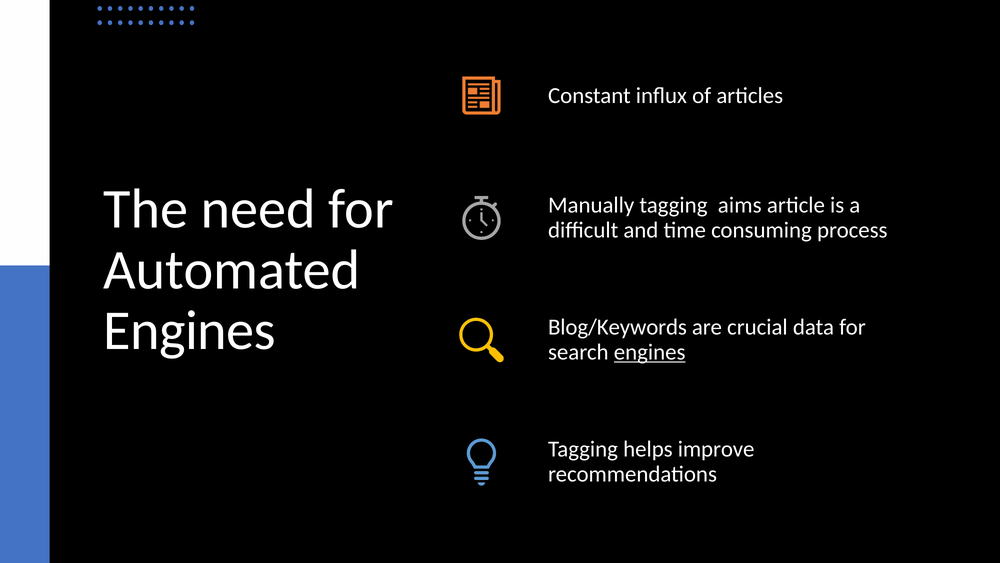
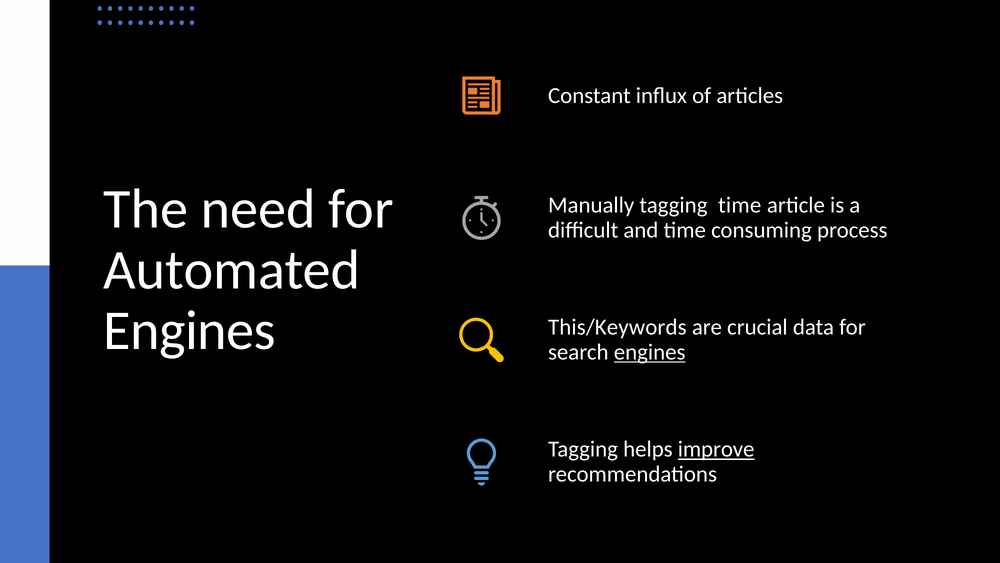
tagging aims: aims -> time (740, 205)
Blog/Keywords: Blog/Keywords -> This/Keywords (617, 327)
improve underline: none -> present (716, 449)
